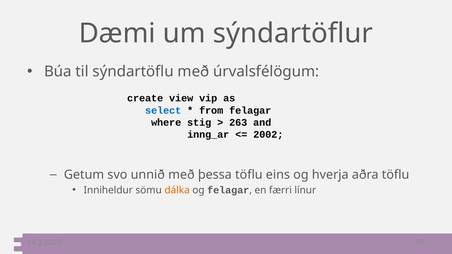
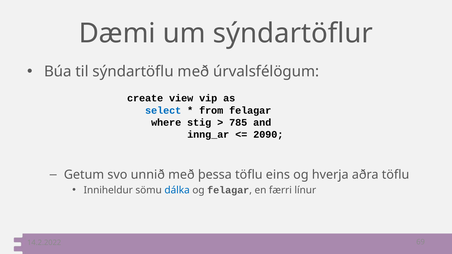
263: 263 -> 785 (238, 123)
2002: 2002 -> 2090 (268, 135)
dálka colour: orange -> blue (177, 190)
